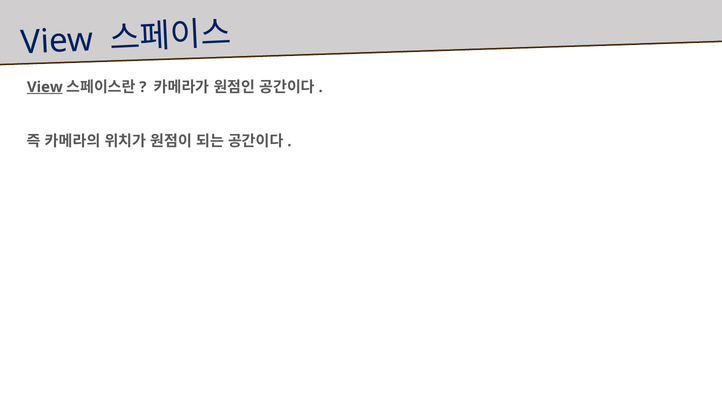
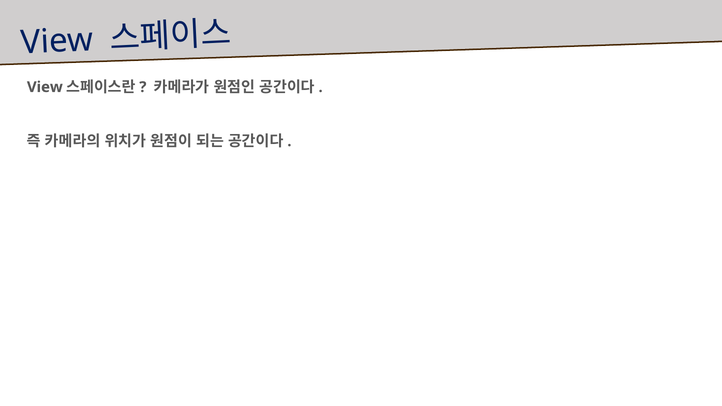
View underline: present -> none (45, 87)
